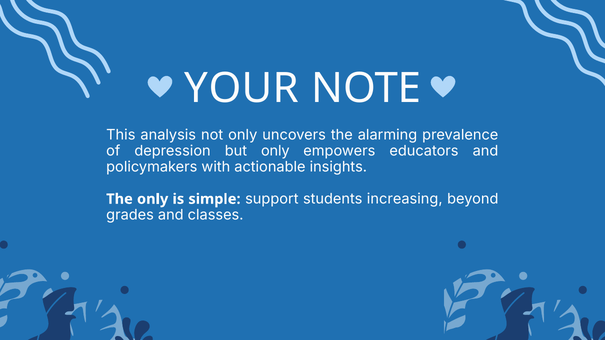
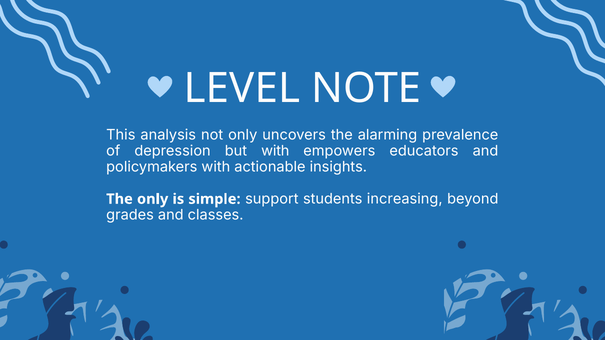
YOUR: YOUR -> LEVEL (242, 88)
but only: only -> with (275, 151)
